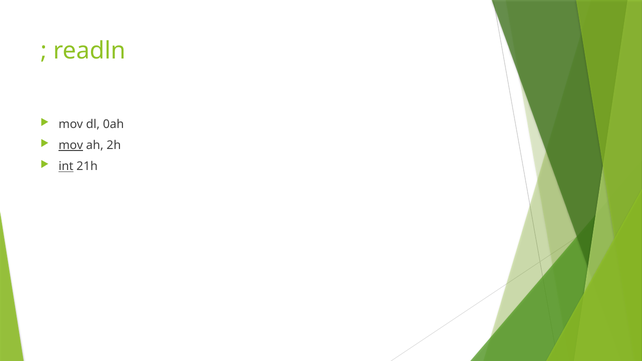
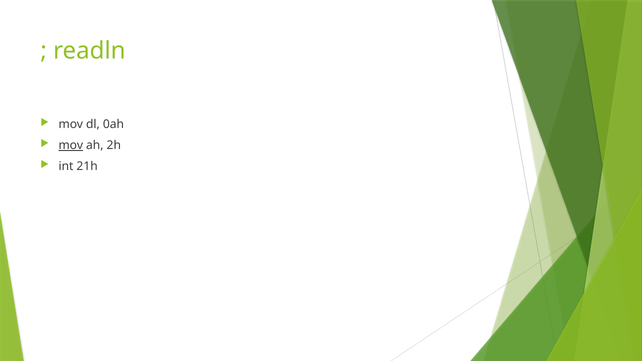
int underline: present -> none (66, 167)
